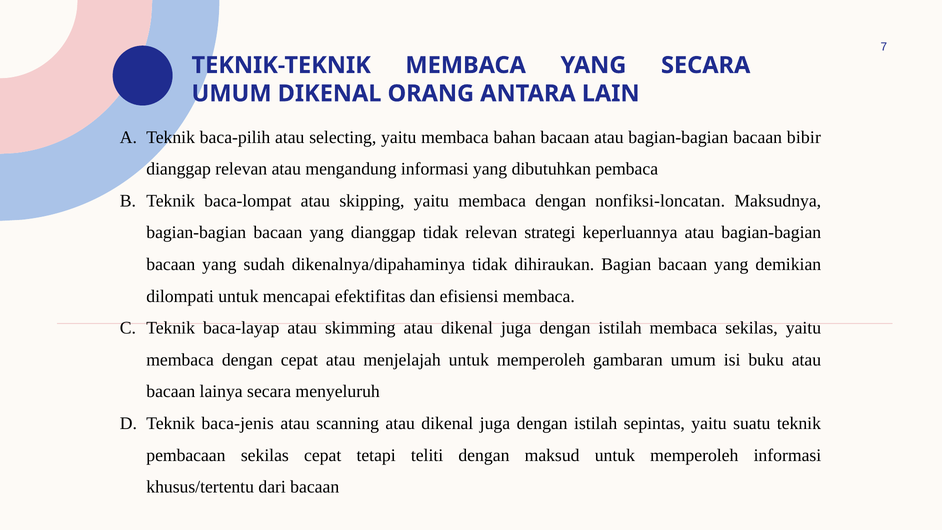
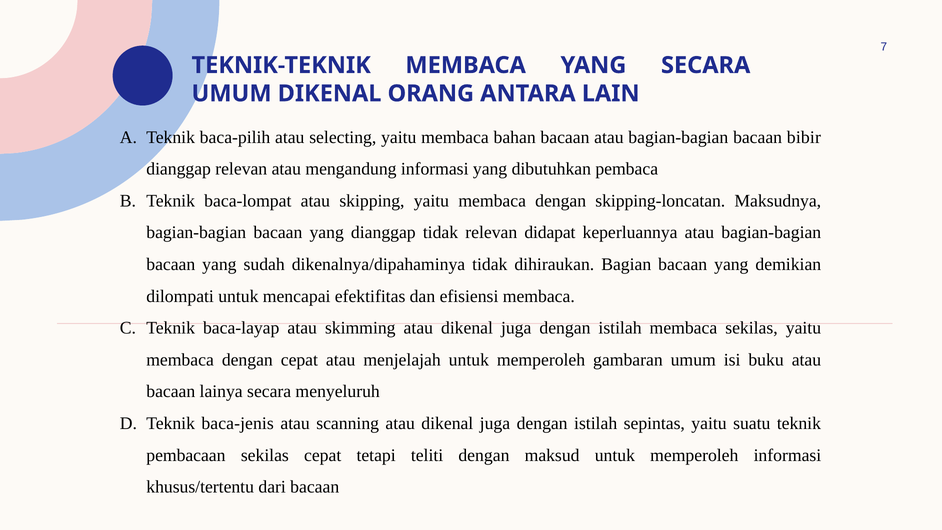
nonfiksi-loncatan: nonfiksi-loncatan -> skipping-loncatan (660, 201)
strategi: strategi -> didapat (550, 233)
